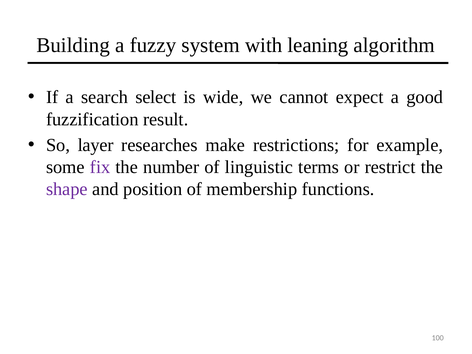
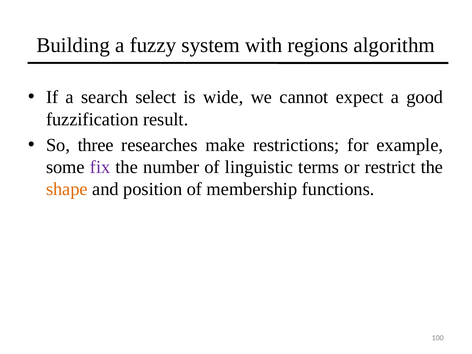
leaning: leaning -> regions (318, 45)
layer: layer -> three (96, 145)
shape colour: purple -> orange (67, 189)
